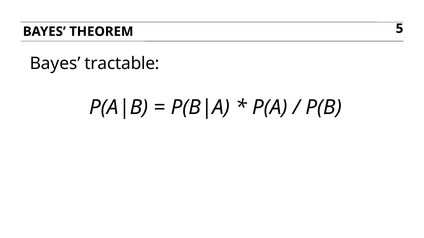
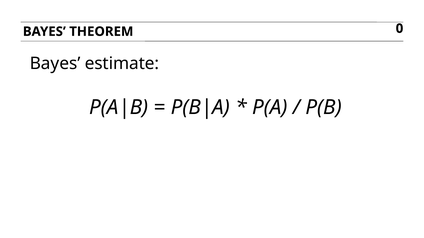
5: 5 -> 0 (399, 29)
tractable: tractable -> estimate (122, 64)
